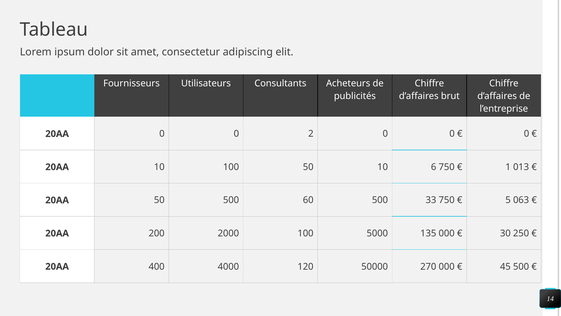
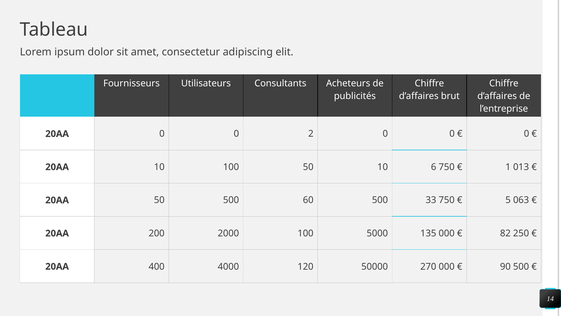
30: 30 -> 82 (505, 233)
45: 45 -> 90 (505, 266)
